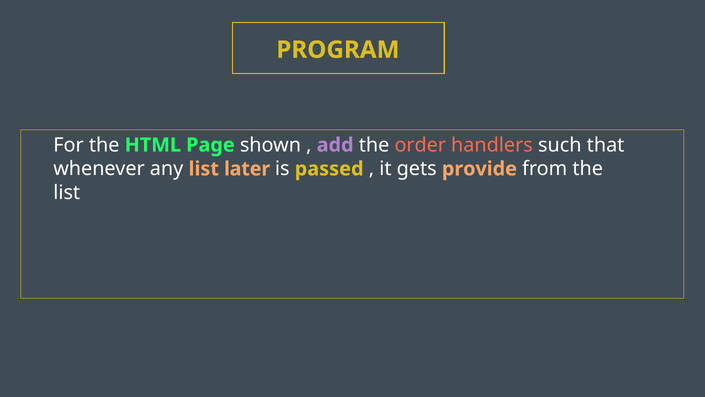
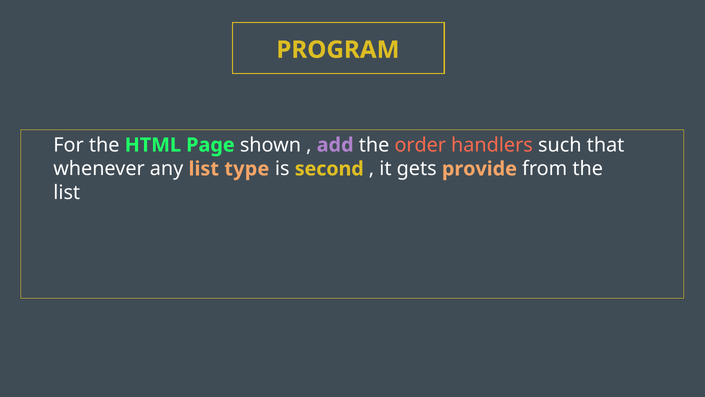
later: later -> type (247, 169)
passed: passed -> second (329, 169)
